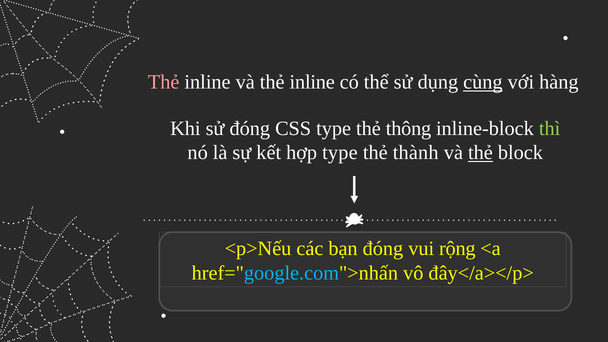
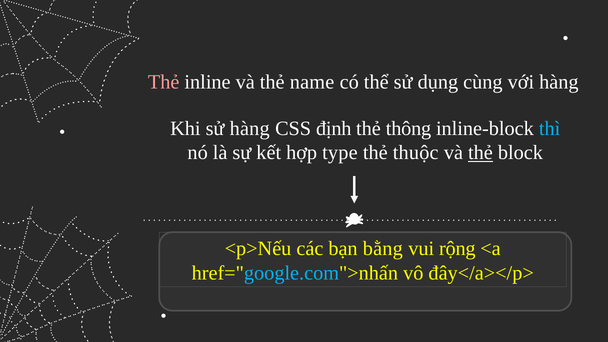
và thẻ inline: inline -> name (312, 82)
cùng underline: present -> none (483, 82)
sử đóng: đóng -> hàng (250, 128)
CSS type: type -> định (334, 128)
thì colour: light green -> light blue (550, 128)
thành: thành -> thuộc (416, 153)
bạn đóng: đóng -> bằng (383, 249)
